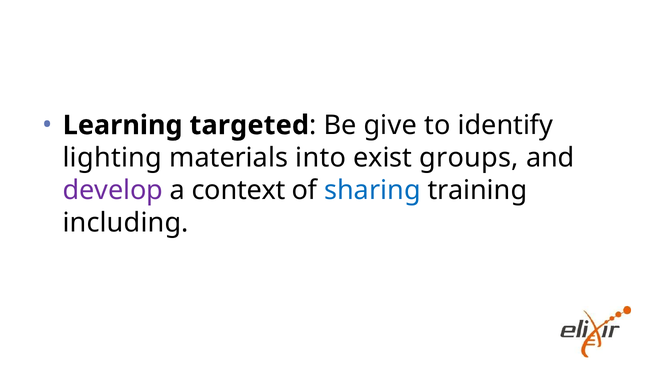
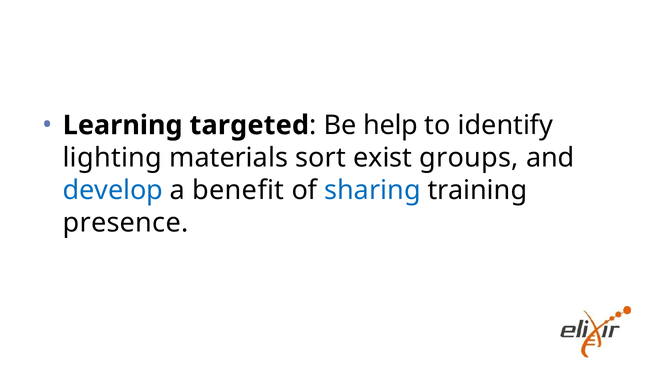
give: give -> help (391, 125)
into: into -> sort (321, 158)
develop colour: purple -> blue (113, 190)
context: context -> benefit (238, 190)
including: including -> presence (126, 223)
